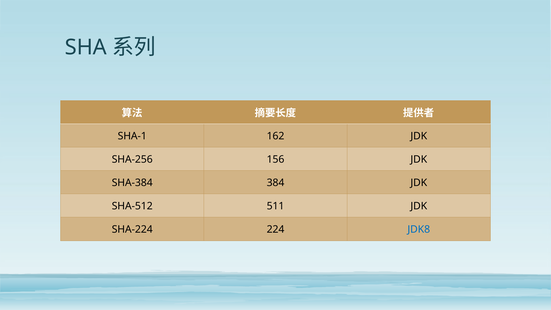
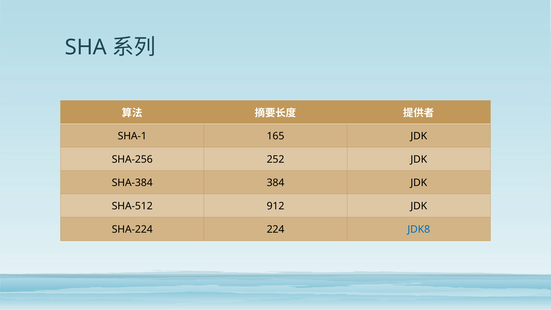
162: 162 -> 165 (276, 136)
156: 156 -> 252 (276, 159)
511: 511 -> 912 (276, 206)
